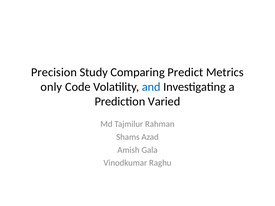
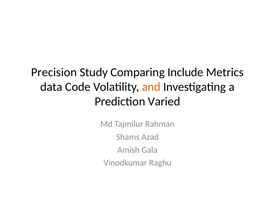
Predict: Predict -> Include (185, 72)
only: only -> data (51, 87)
and colour: blue -> orange (151, 87)
